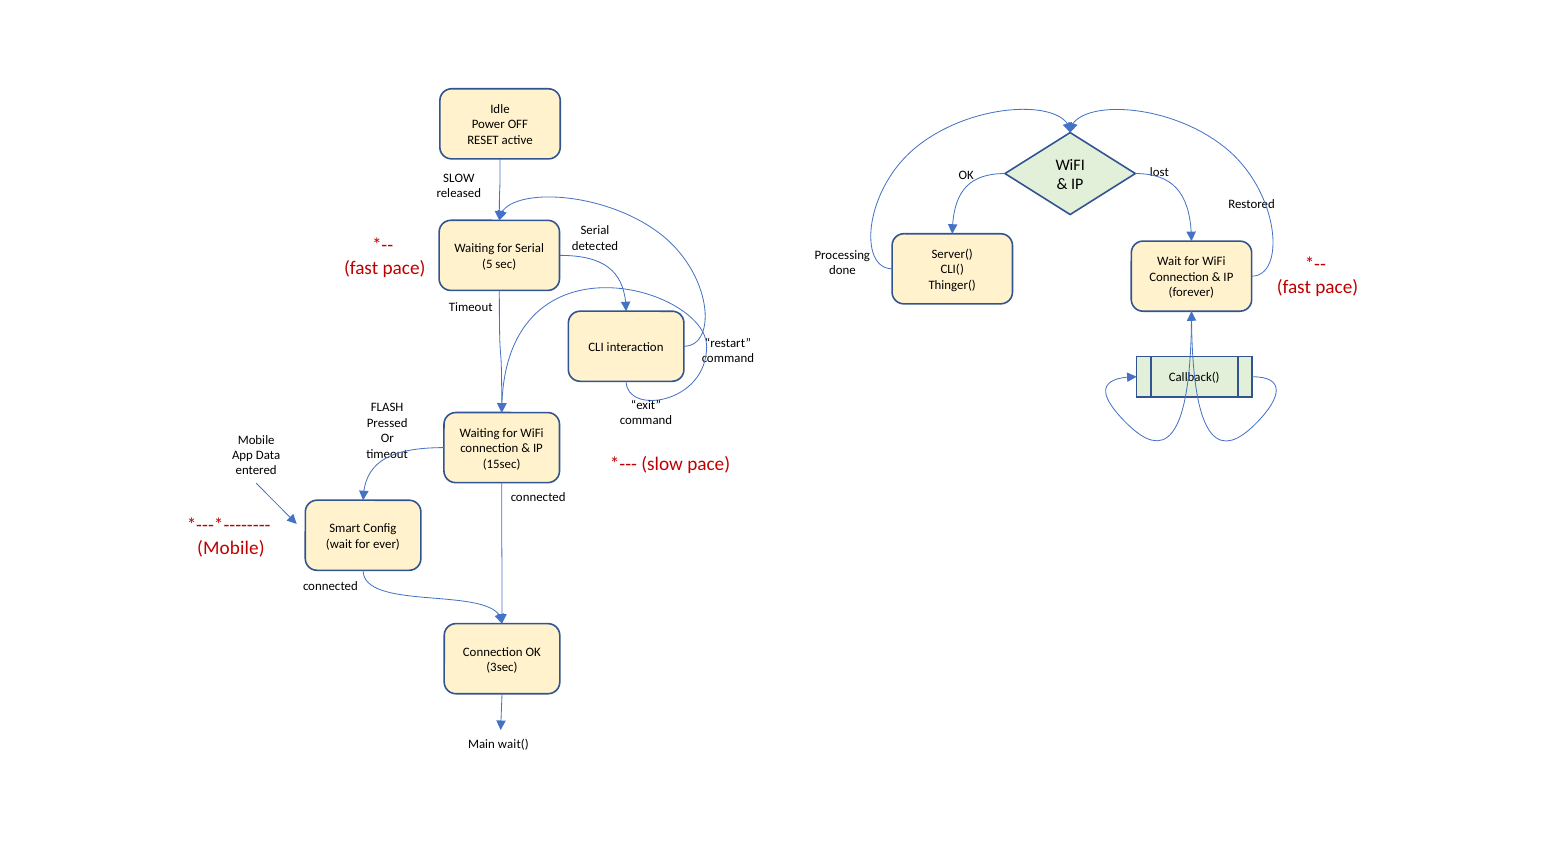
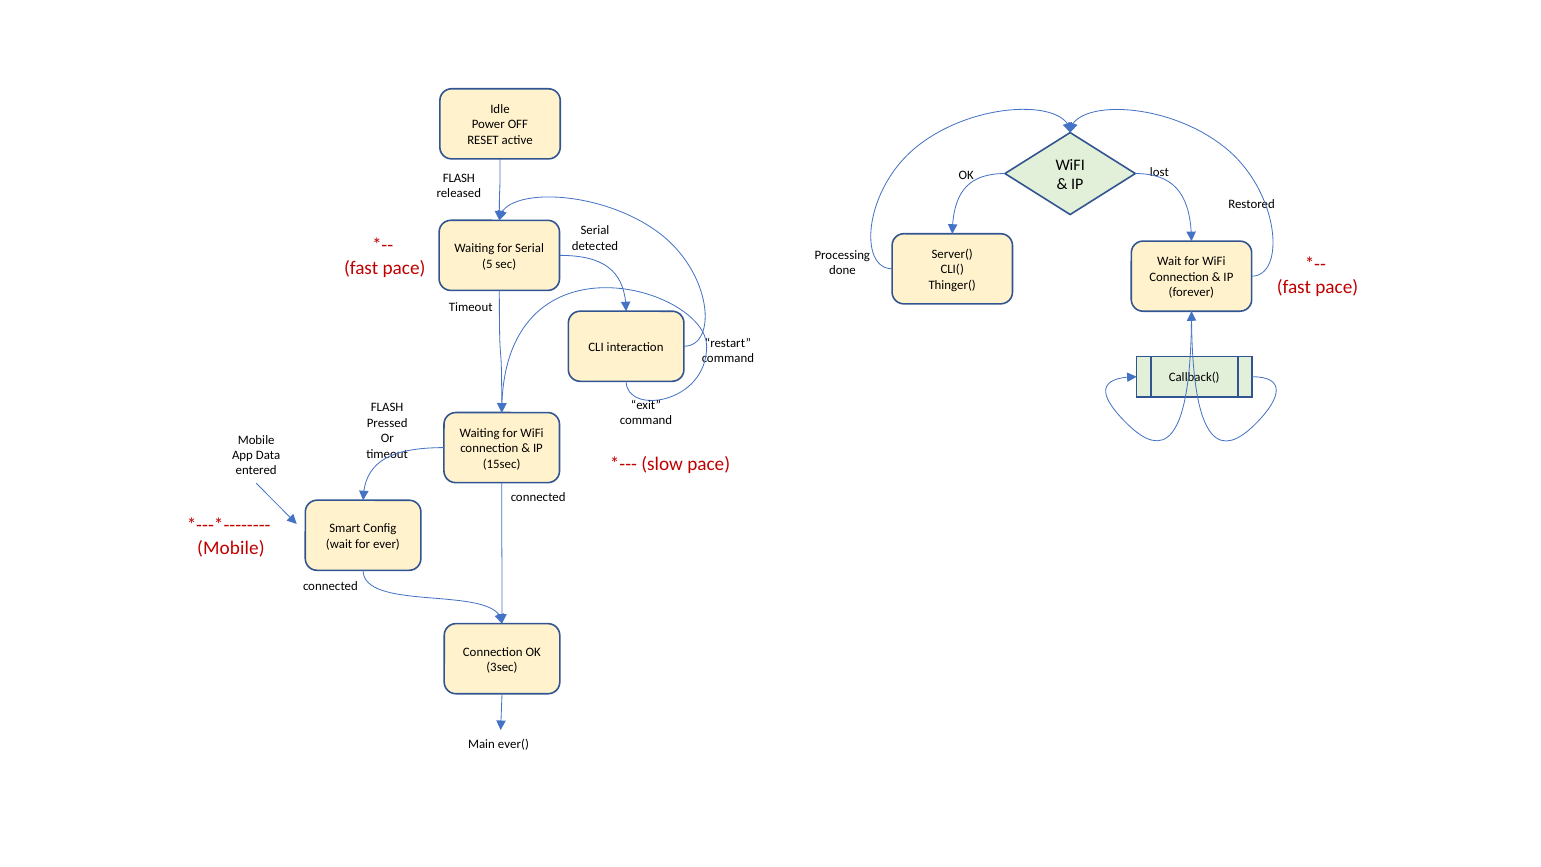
SLOW: SLOW -> FLASH (459, 178)
wait(: wait( -> ever( (513, 744)
